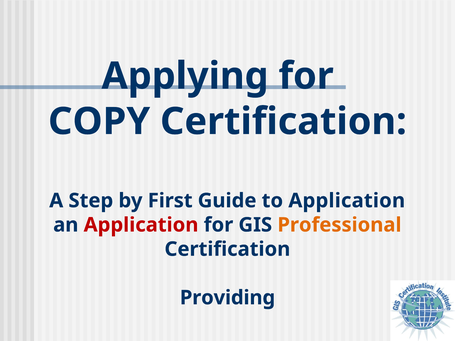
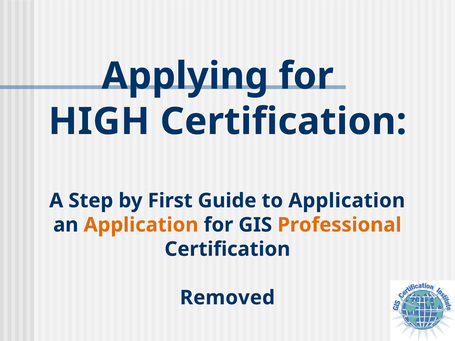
COPY: COPY -> HIGH (99, 122)
Application colour: red -> orange (141, 225)
Providing: Providing -> Removed (227, 298)
